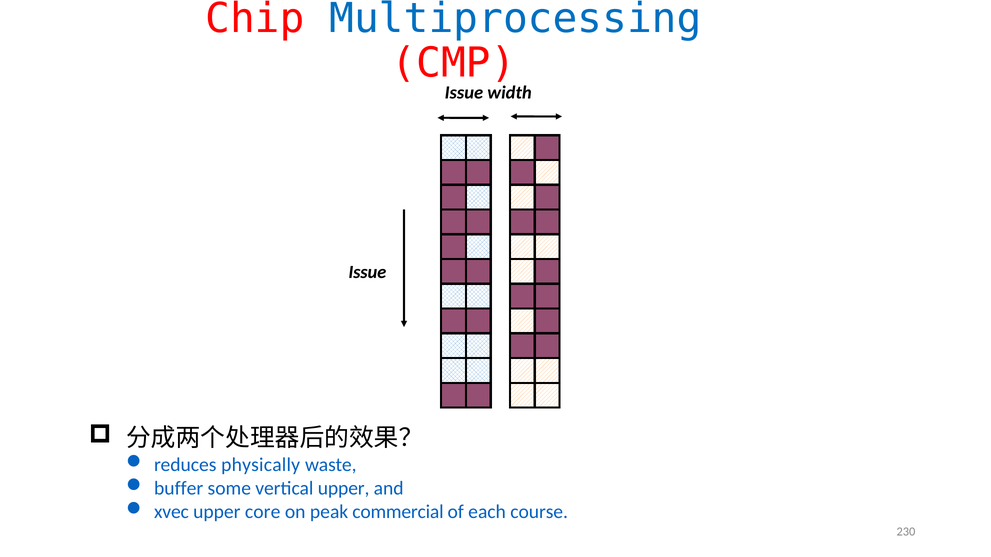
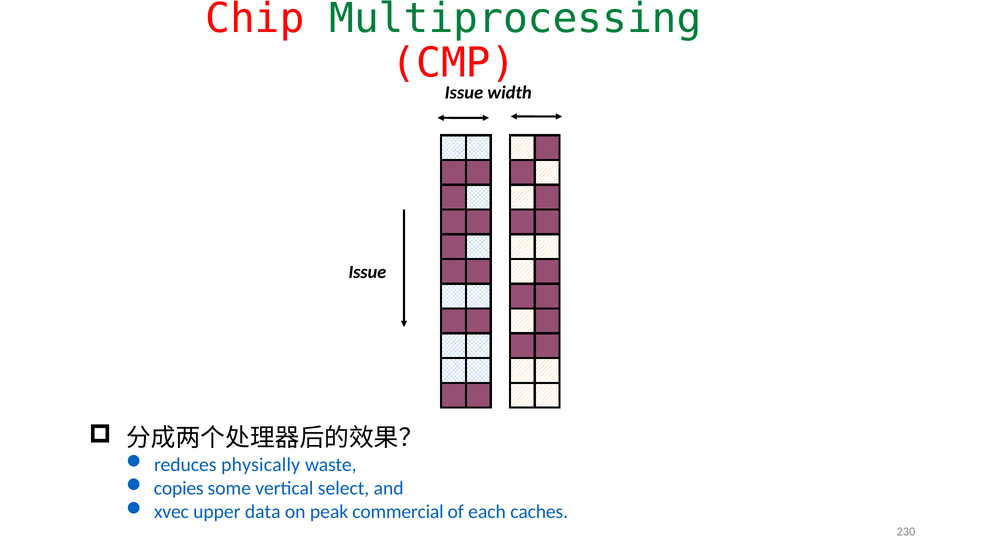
Multiprocessing colour: blue -> green (515, 19)
buffer: buffer -> copies (179, 489)
vertical upper: upper -> select (344, 489)
core: core -> data (263, 512)
course: course -> caches (539, 512)
